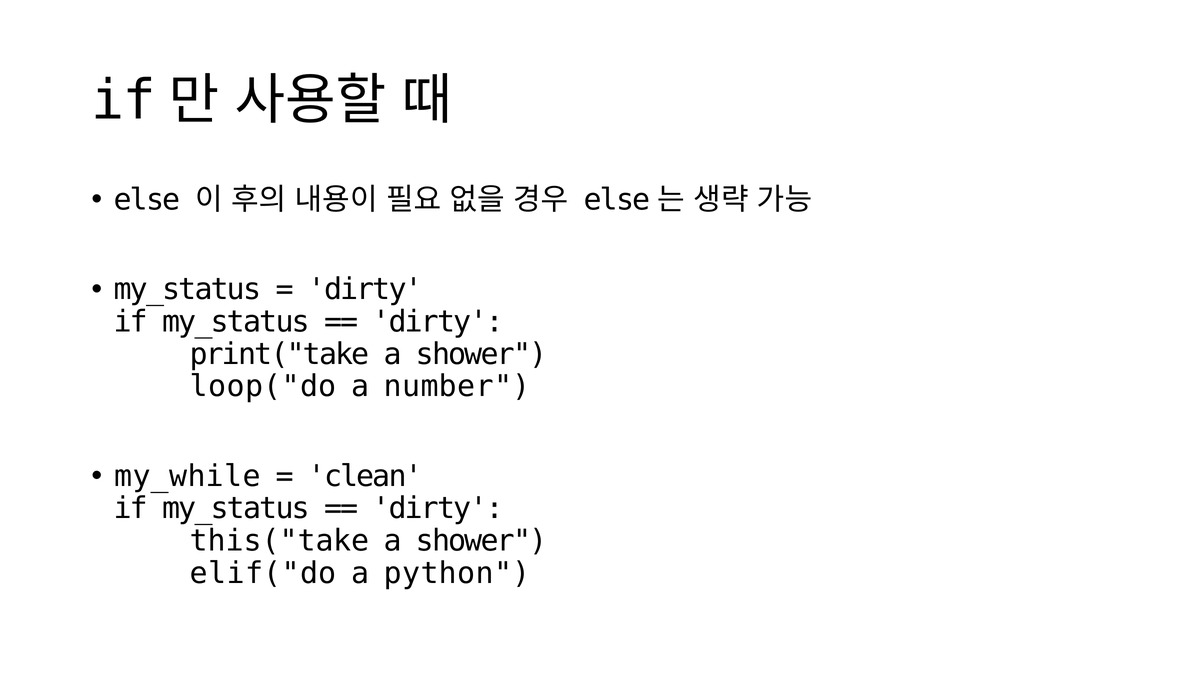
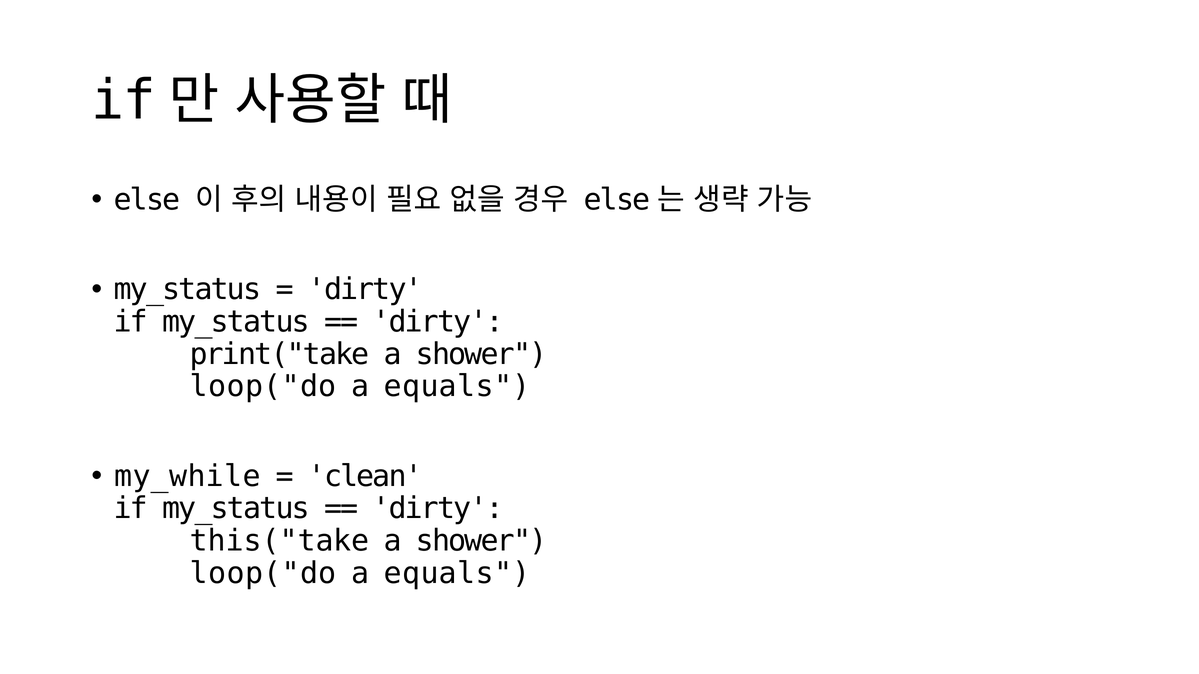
number: number -> equals (457, 387)
elif("do: elif("do -> loop("do (263, 574)
python: python -> equals (457, 574)
